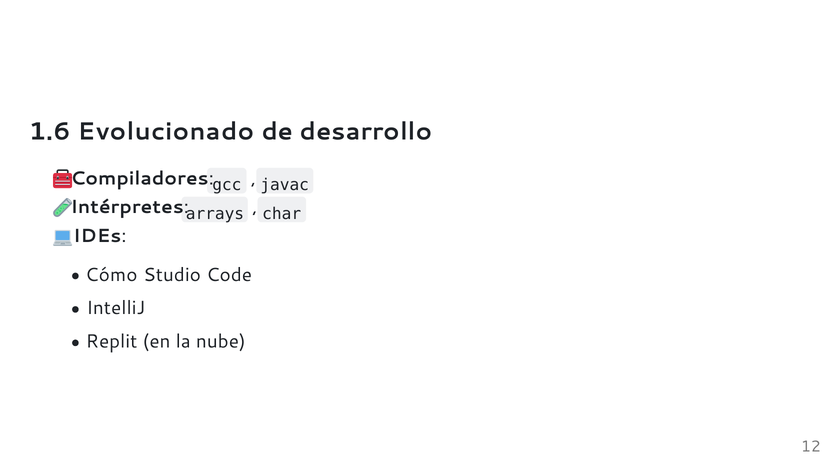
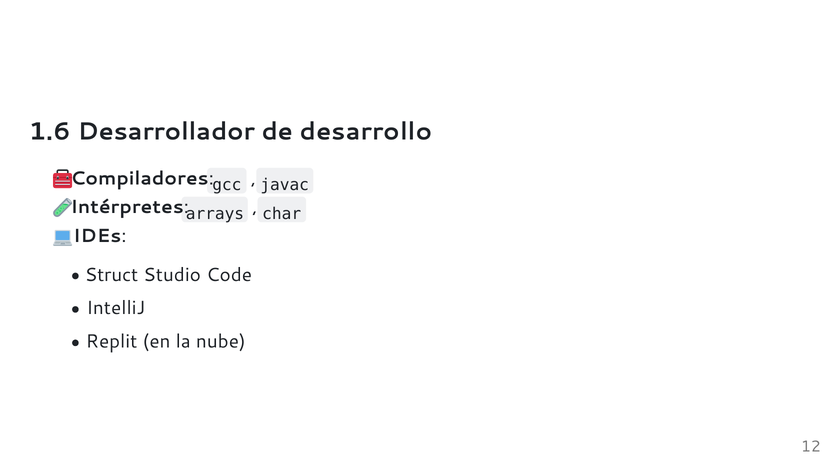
Evolucionado: Evolucionado -> Desarrollador (166, 131)
Cómo: Cómo -> Struct (112, 275)
